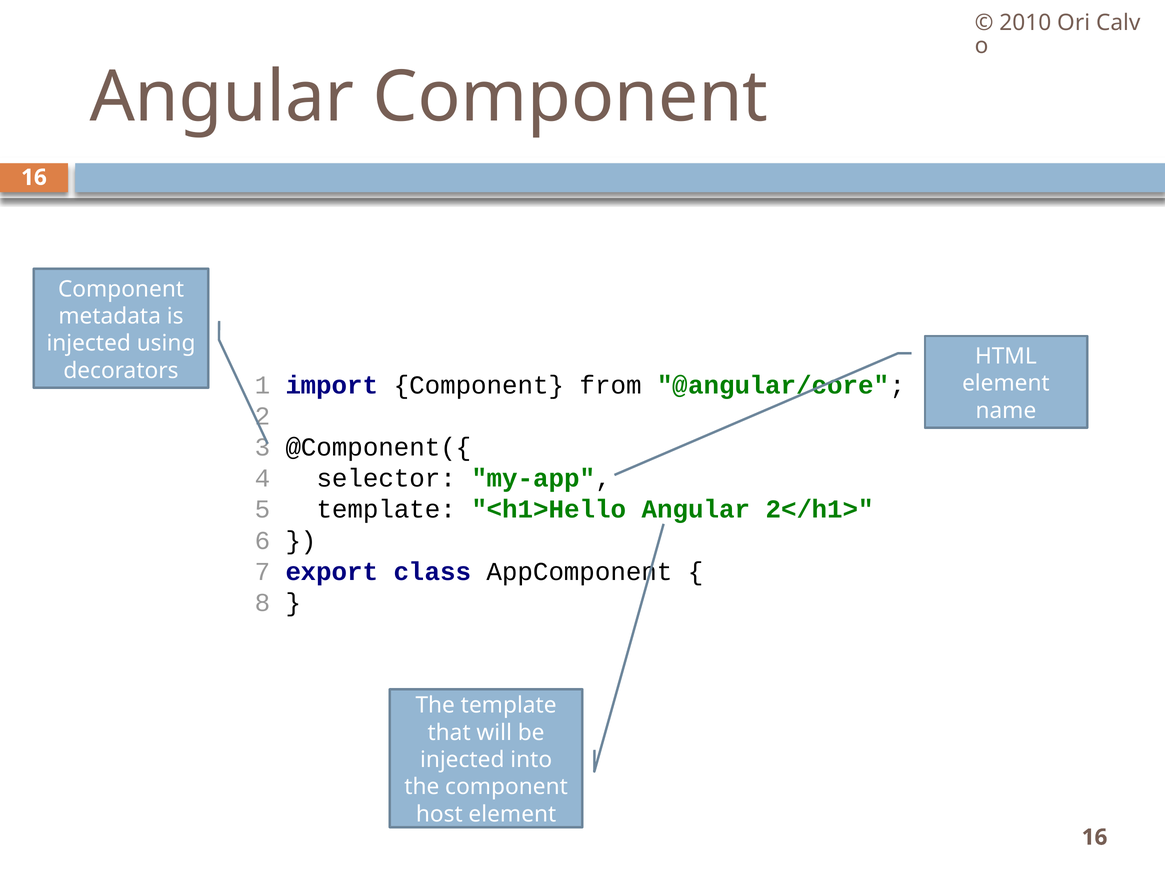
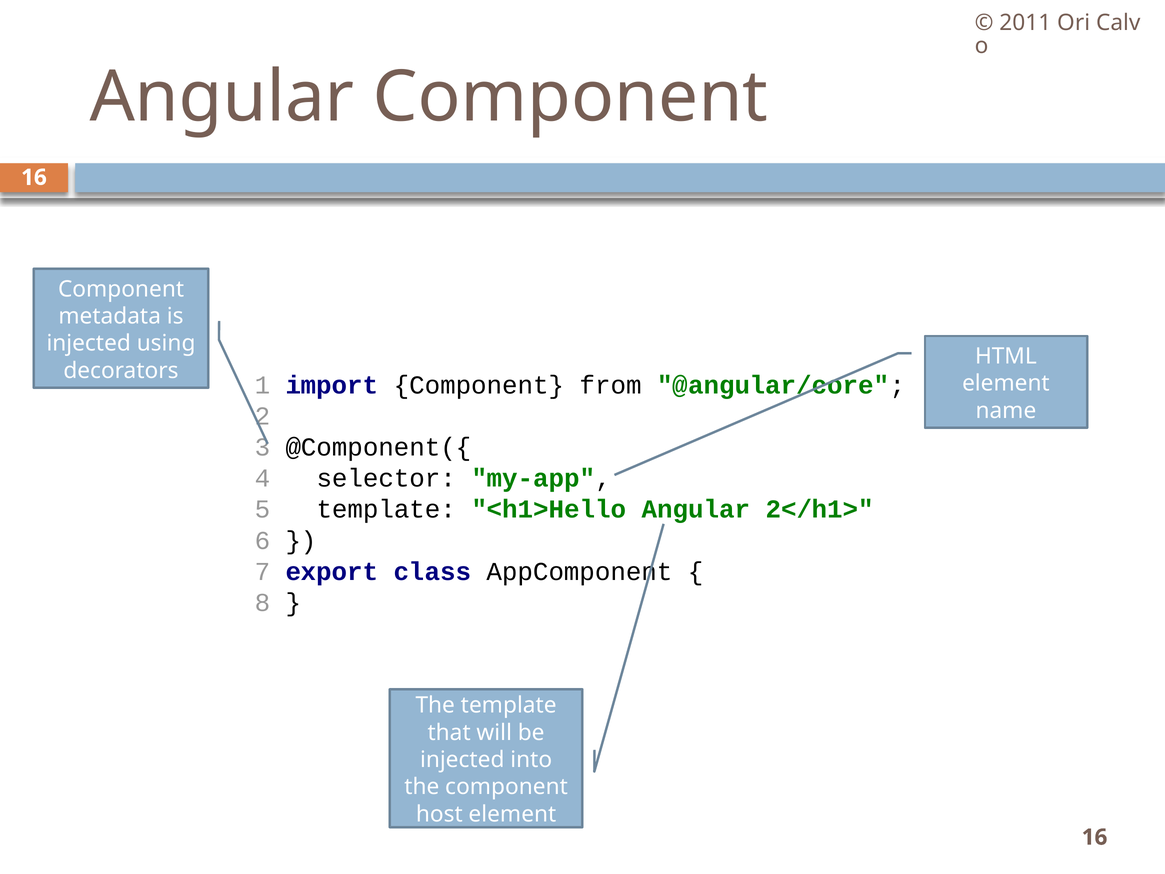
2010: 2010 -> 2011 (1025, 23)
